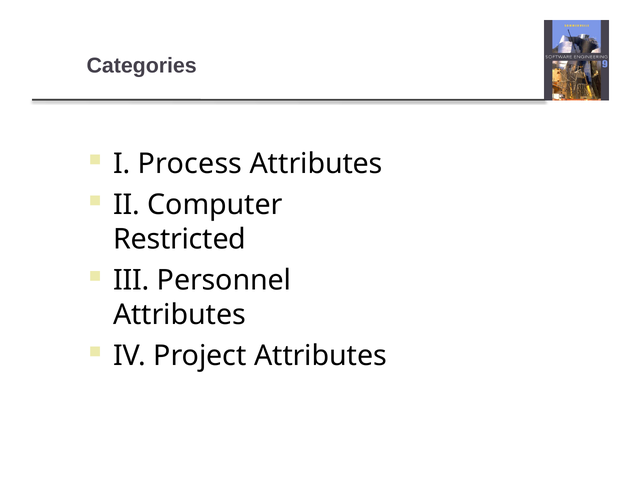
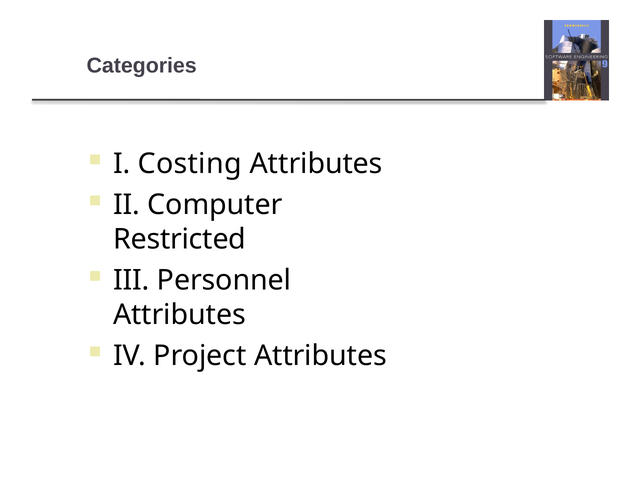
Process: Process -> Costing (190, 164)
